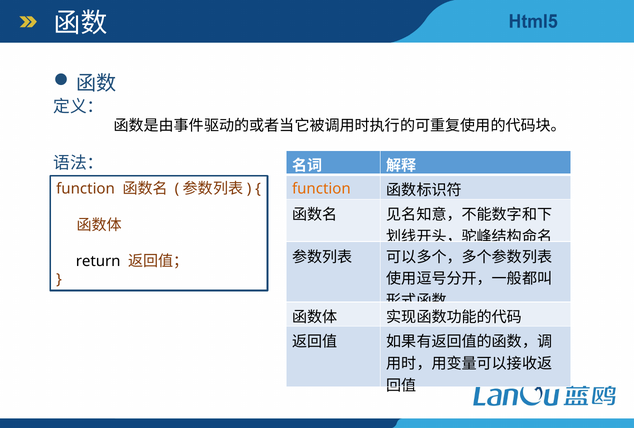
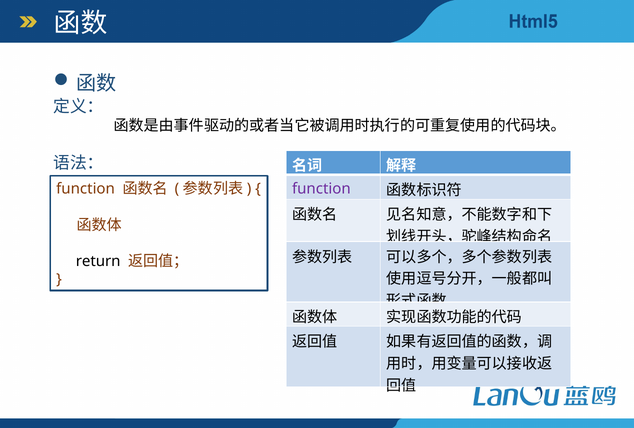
function colour: orange -> purple (321, 189)
